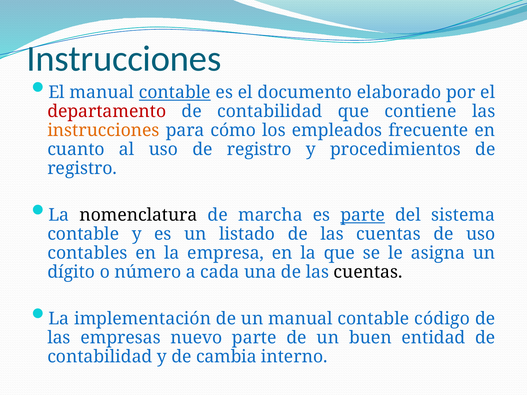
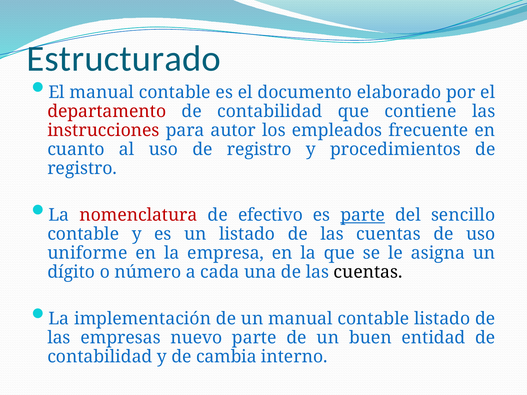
Instrucciones: Instrucciones -> Estructurado (124, 59)
contable underline: present -> none (175, 93)
instrucciones colour: orange -> red (103, 131)
cómo: cómo -> autor (233, 131)
nomenclatura colour: black -> red (138, 215)
marcha: marcha -> efectivo (270, 215)
sistema: sistema -> sencillo (463, 215)
contables: contables -> uniforme (87, 253)
contable código: código -> listado (442, 319)
